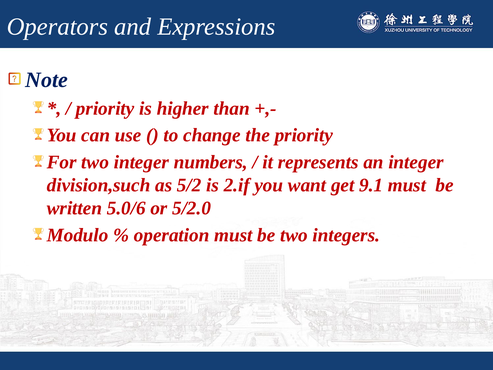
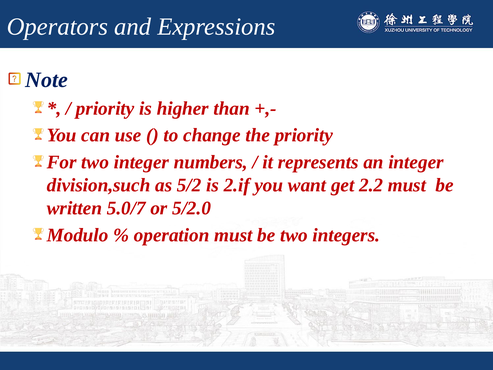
9.1: 9.1 -> 2.2 (371, 185)
5.0/6: 5.0/6 -> 5.0/7 (126, 208)
